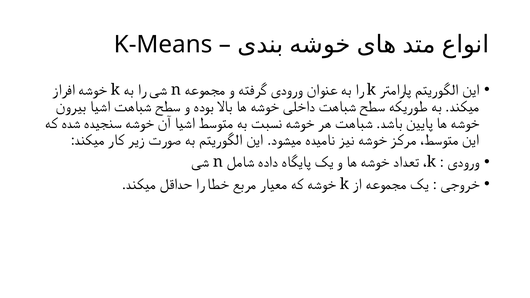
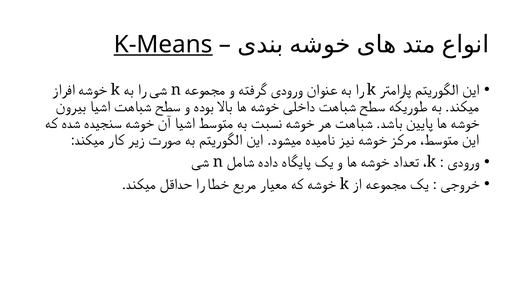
K-Means underline: none -> present (163, 45)
